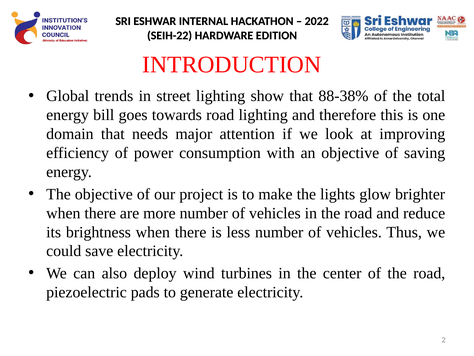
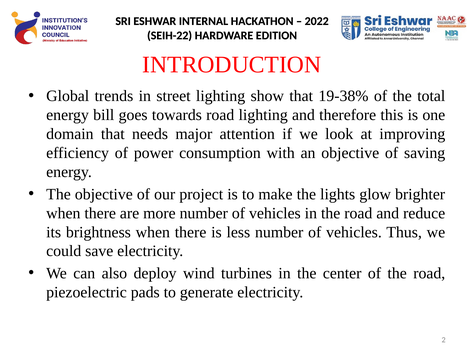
88-38%: 88-38% -> 19-38% (343, 96)
